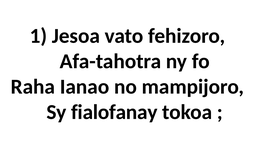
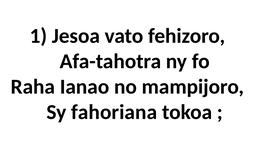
fialofanay: fialofanay -> fahoriana (114, 113)
